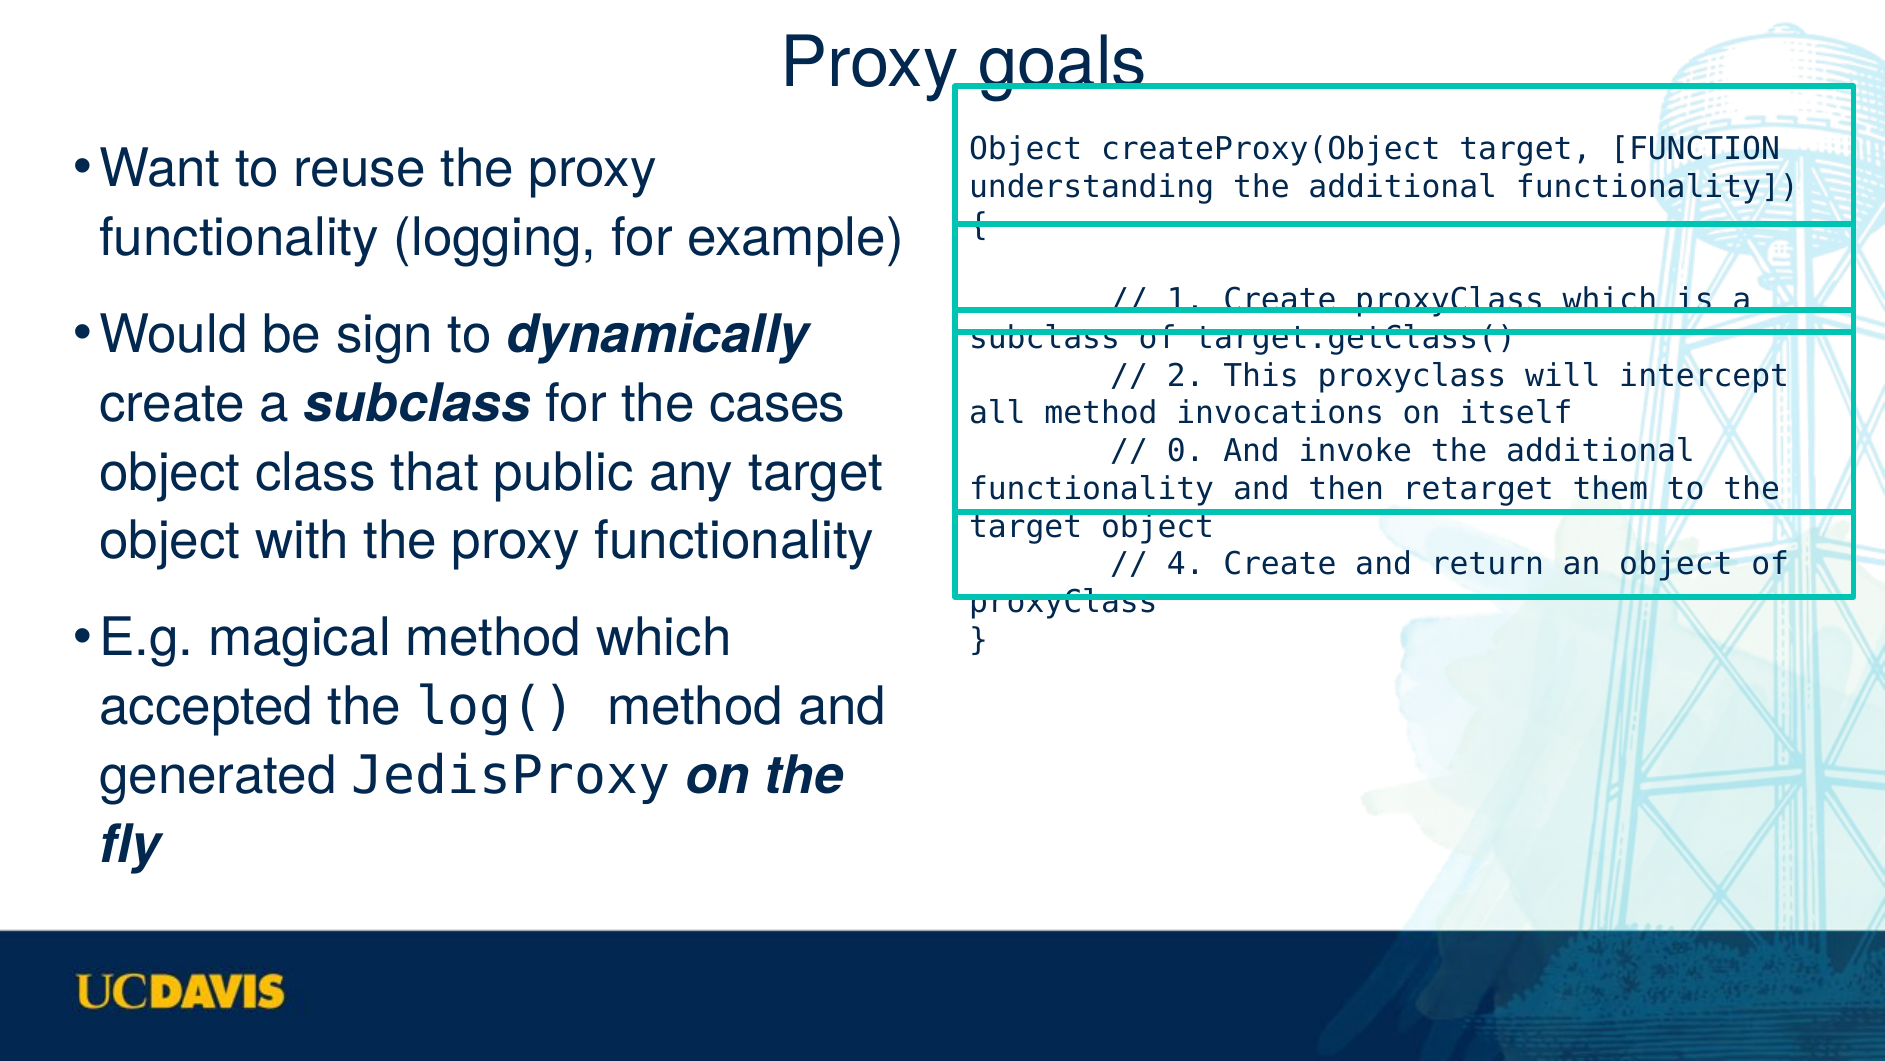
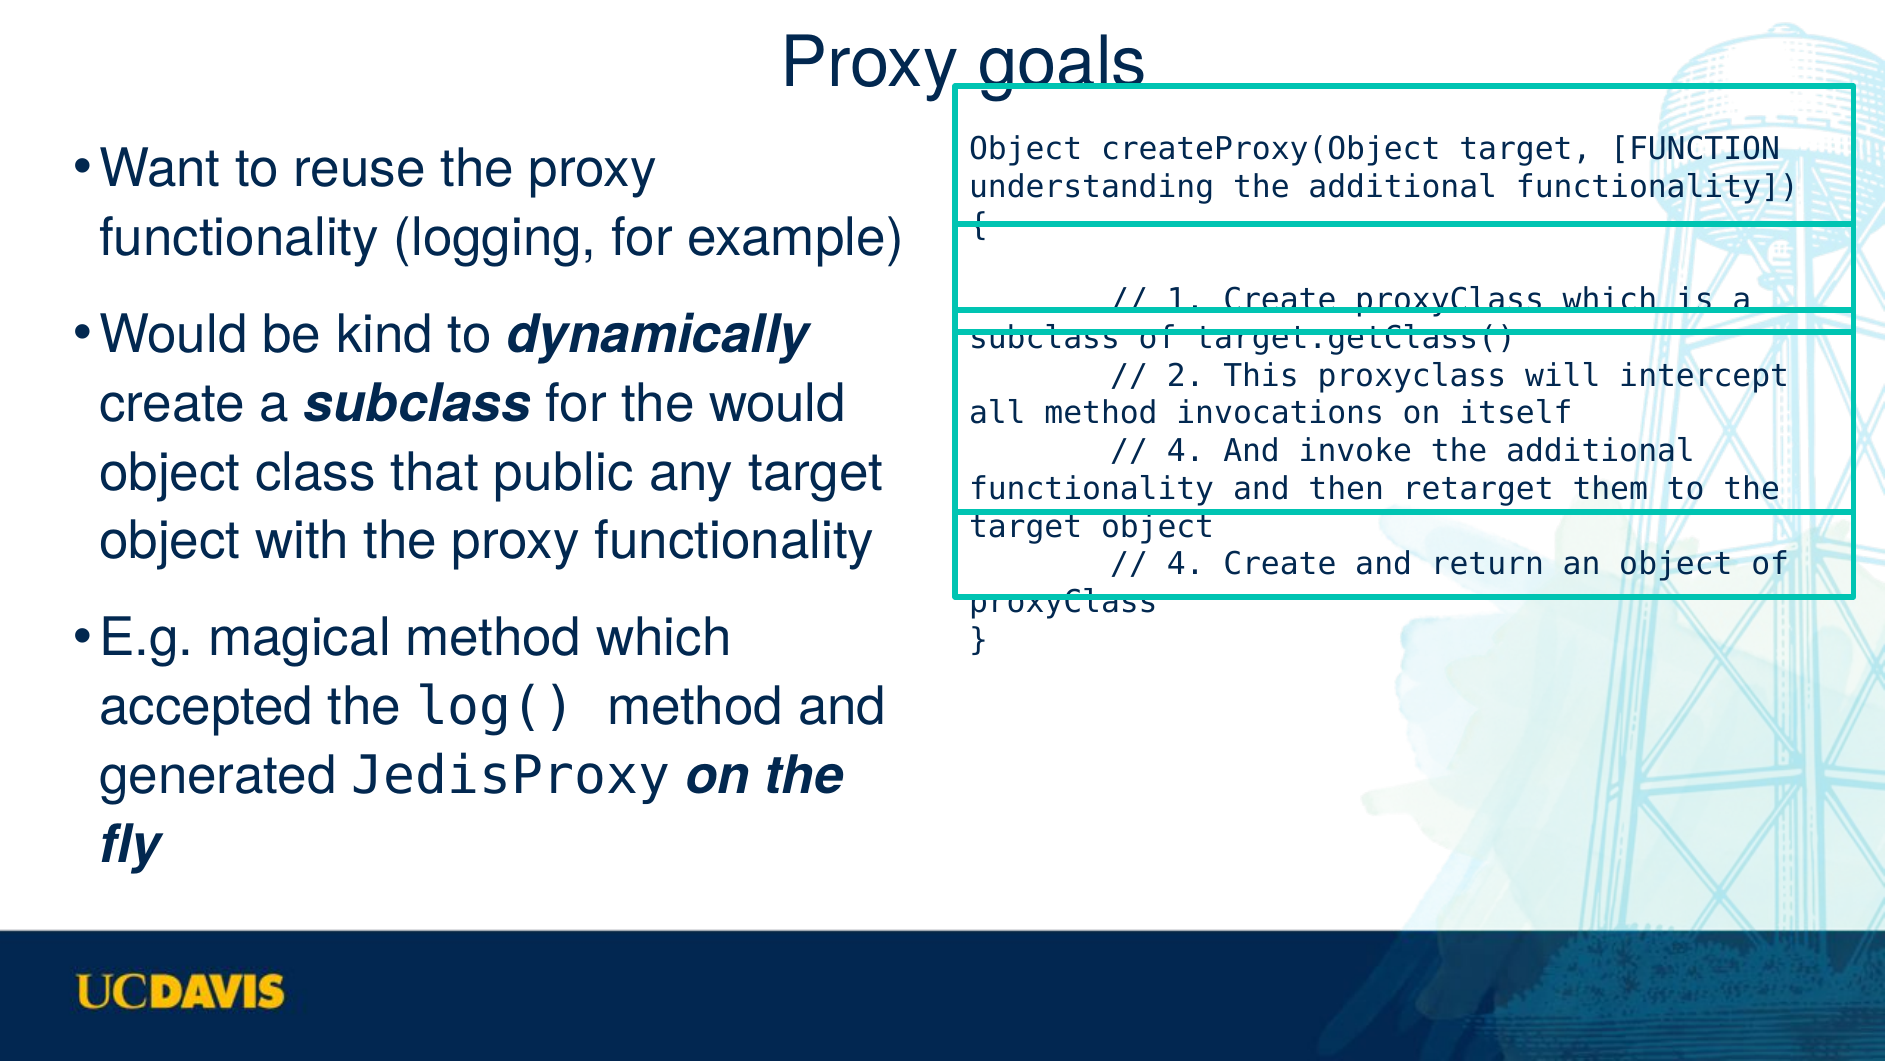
sign: sign -> kind (385, 335)
the cases: cases -> would (777, 404)
0: 0 -> 4 (1186, 451)
